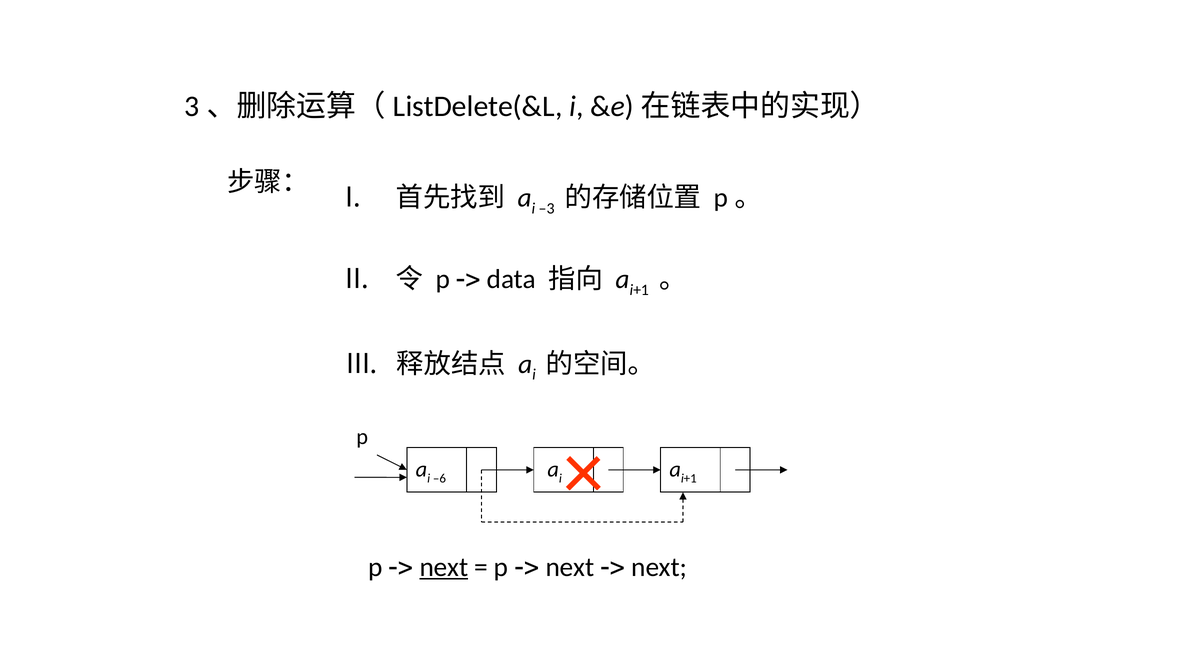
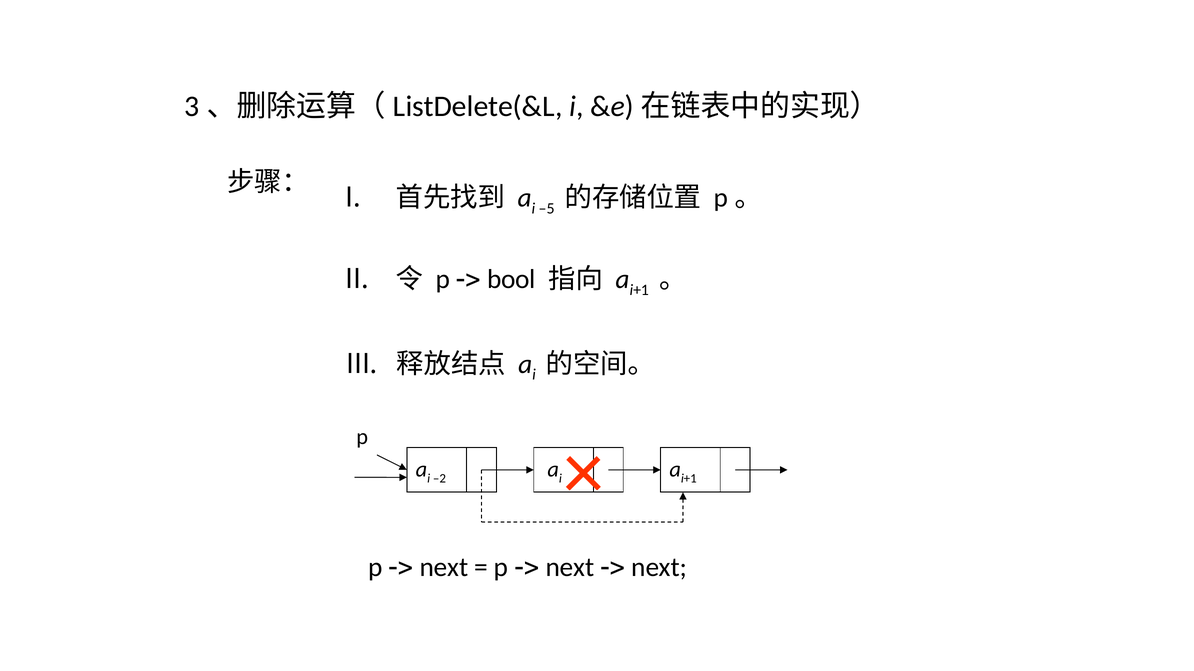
–3: –3 -> –5 (547, 209)
data: data -> bool (511, 280)
–6: –6 -> –2 (439, 479)
next underline: present -> none (444, 568)
